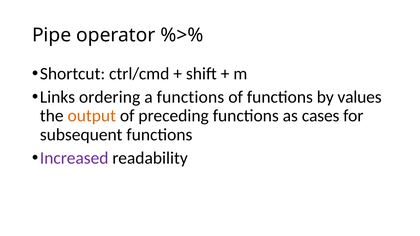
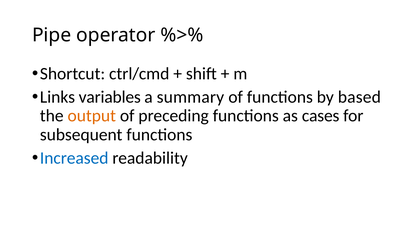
ordering: ordering -> variables (110, 97)
a functions: functions -> summary (190, 97)
values: values -> based (359, 97)
Increased colour: purple -> blue (74, 158)
